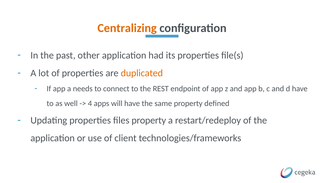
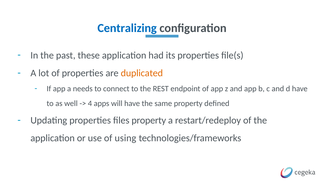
Centralizing colour: orange -> blue (127, 28)
other: other -> these (89, 55)
client: client -> using (125, 138)
